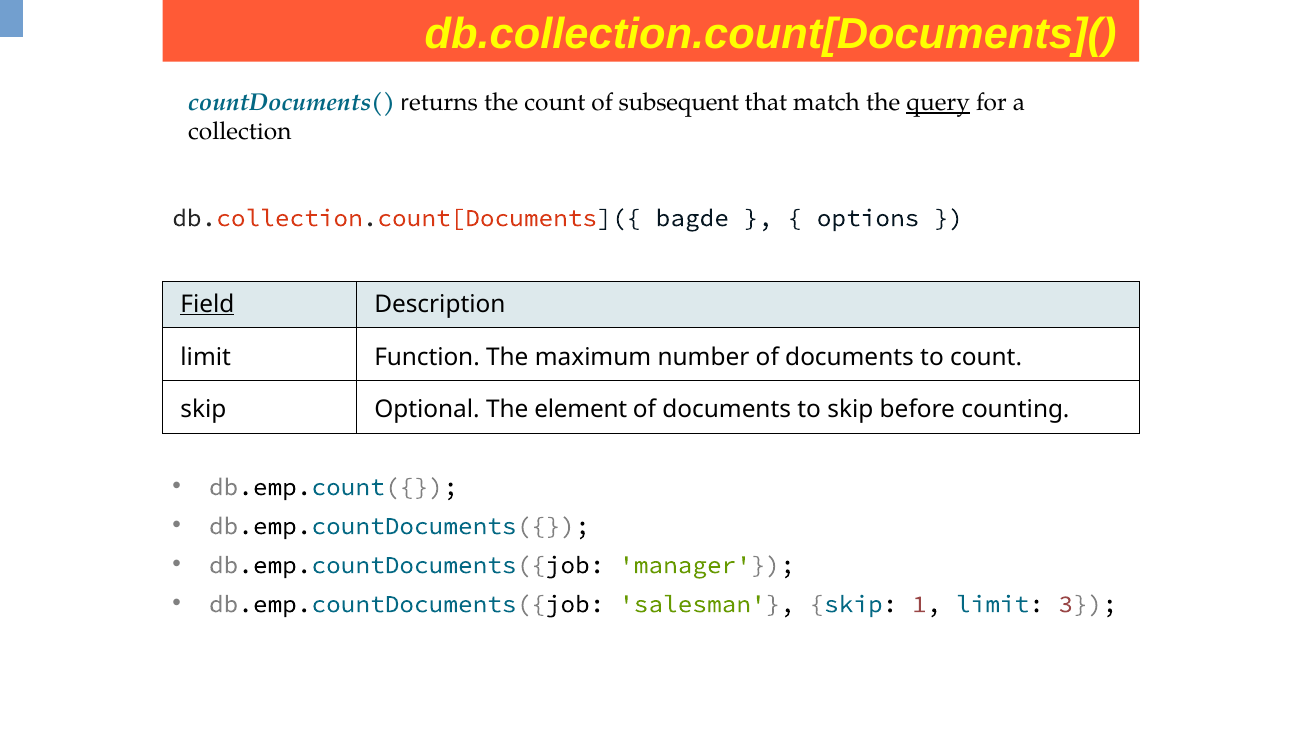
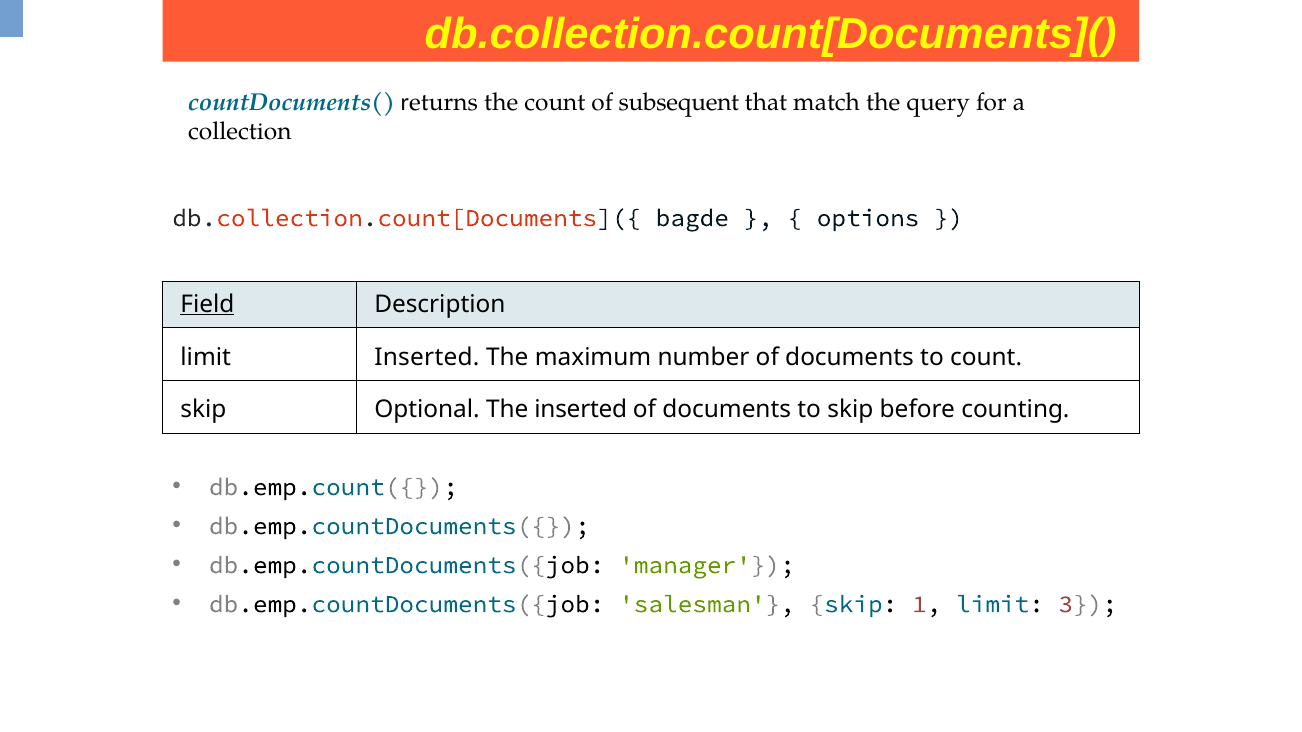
query underline: present -> none (938, 103)
limit Function: Function -> Inserted (427, 357)
The element: element -> inserted (581, 410)
